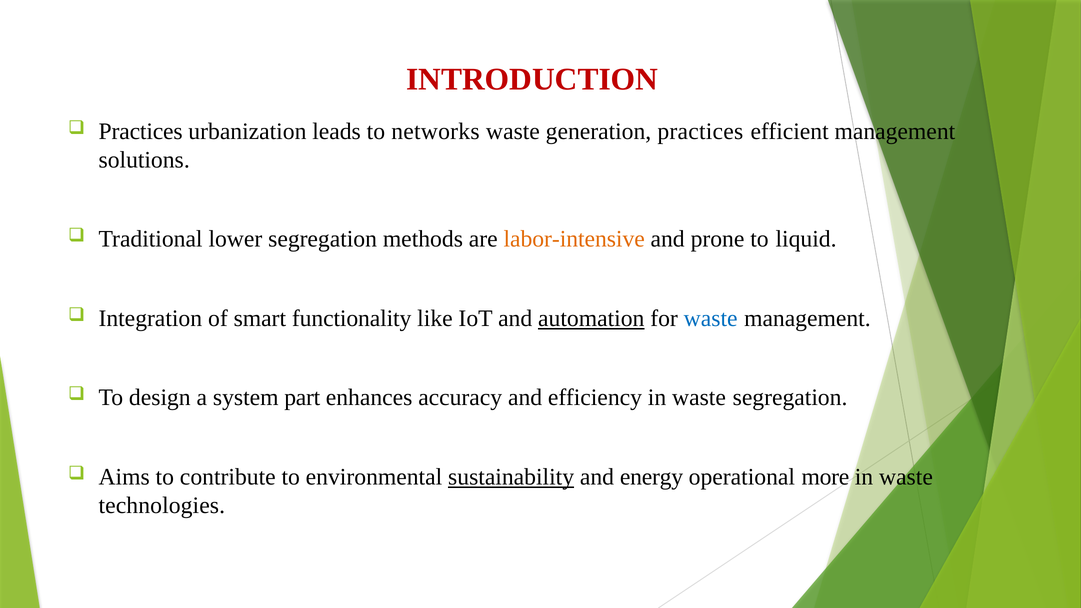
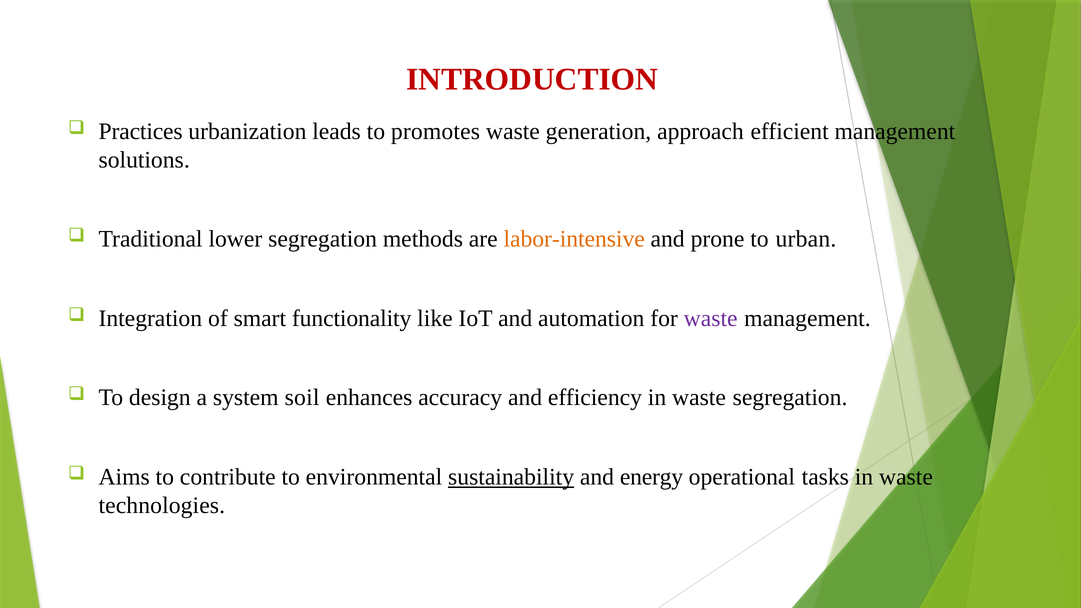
networks: networks -> promotes (435, 131)
generation practices: practices -> approach (700, 131)
liquid: liquid -> urban (806, 239)
automation underline: present -> none (591, 318)
waste colour: blue -> purple (711, 318)
part: part -> soil (302, 398)
more: more -> tasks (825, 477)
